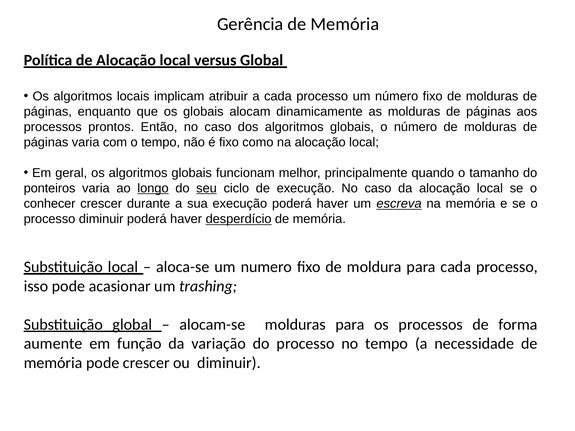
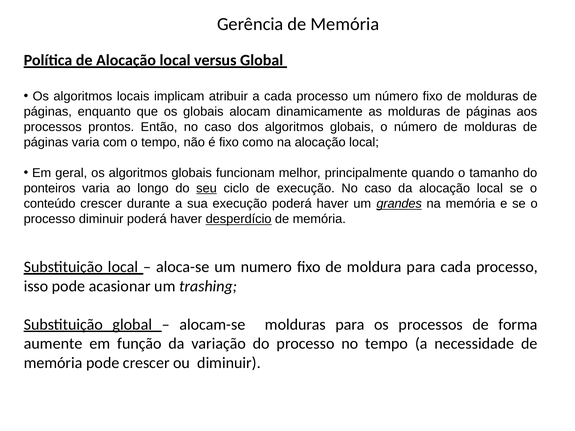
longo underline: present -> none (153, 188)
conhecer: conhecer -> conteúdo (50, 204)
escreva: escreva -> grandes (399, 204)
